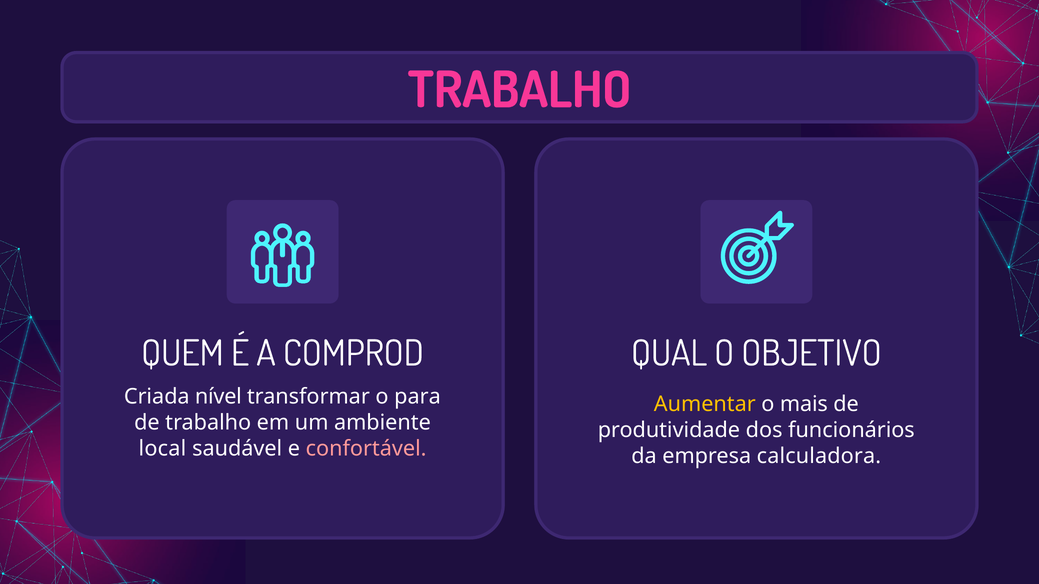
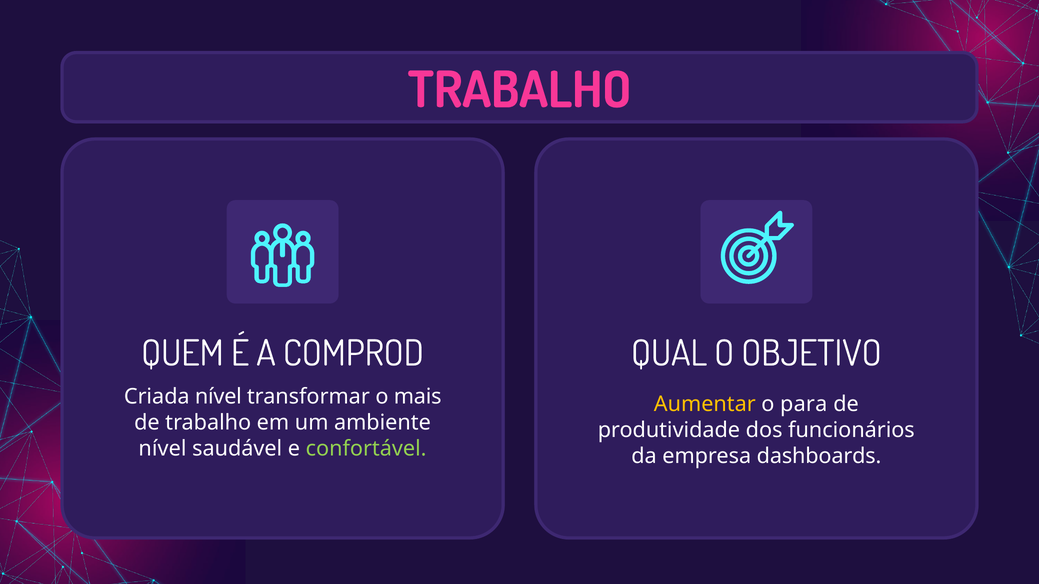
para: para -> mais (418, 397)
mais: mais -> para (804, 404)
local: local -> nível (162, 449)
confortável colour: pink -> light green (366, 449)
calculadora: calculadora -> dashboards (819, 456)
